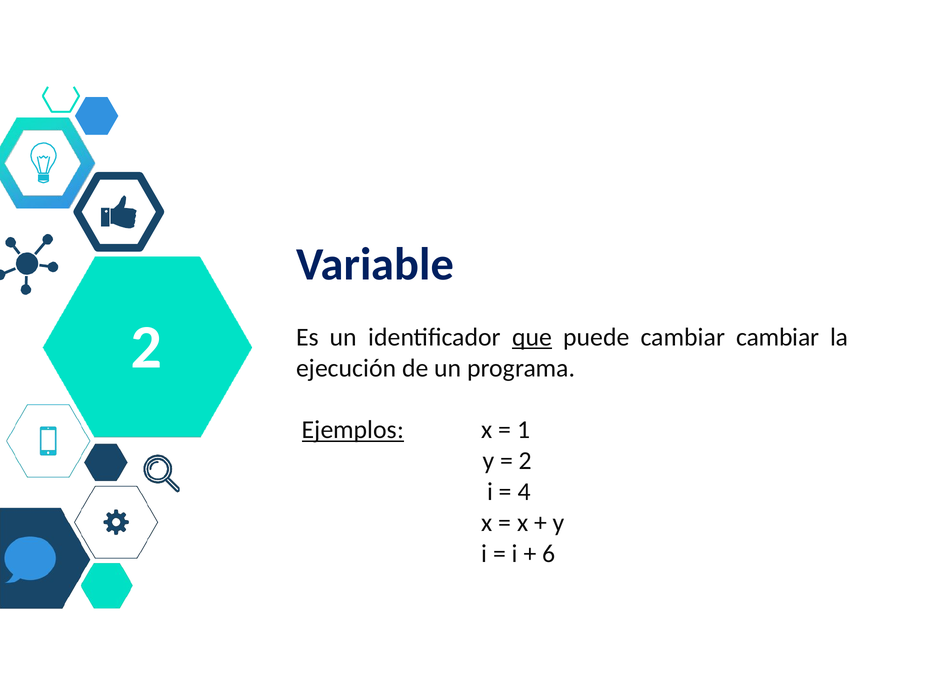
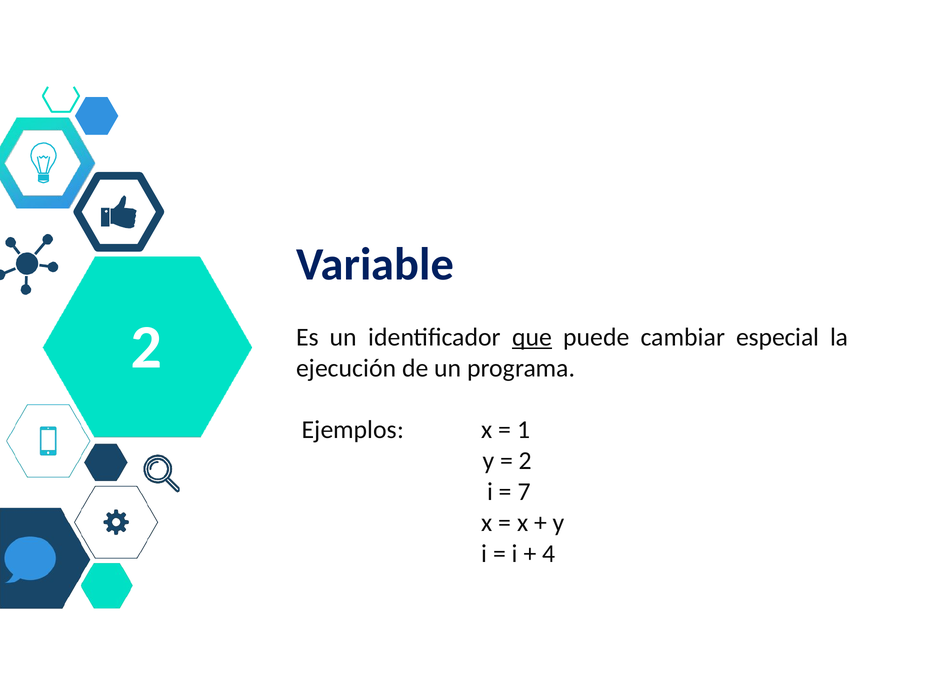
cambiar cambiar: cambiar -> especial (778, 337)
Ejemplos underline: present -> none (353, 430)
4: 4 -> 7 (524, 492)
6: 6 -> 4 (549, 554)
